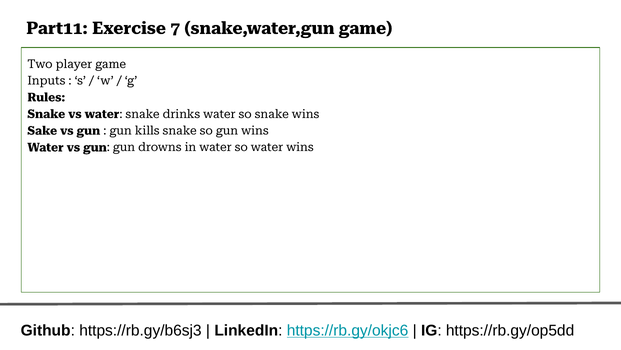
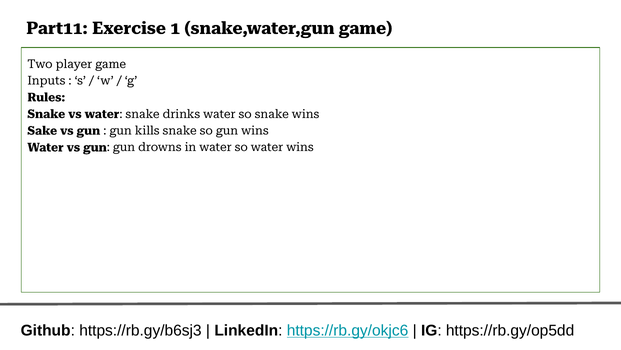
7: 7 -> 1 (175, 28)
